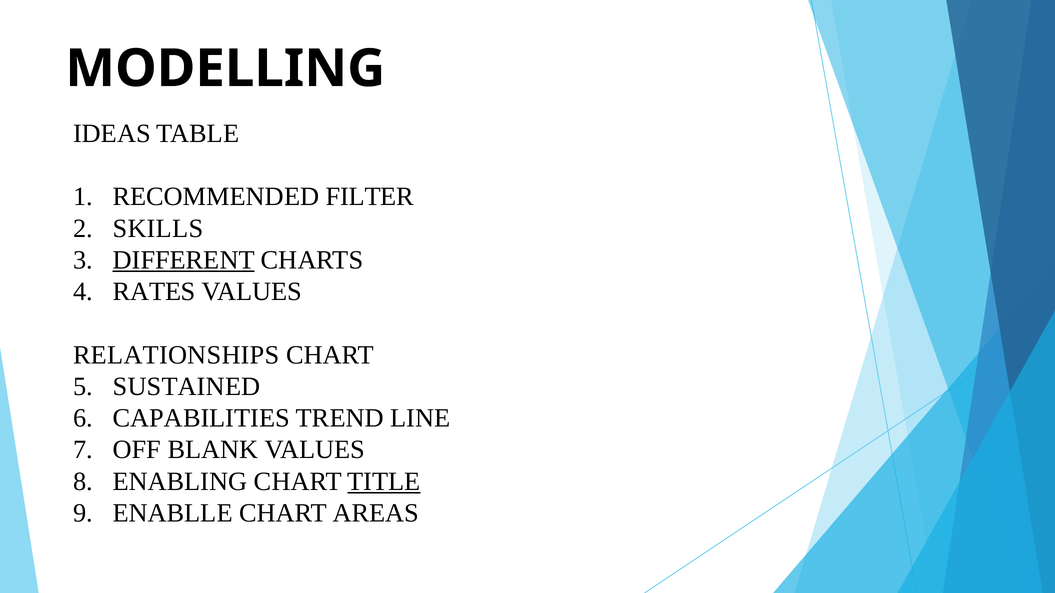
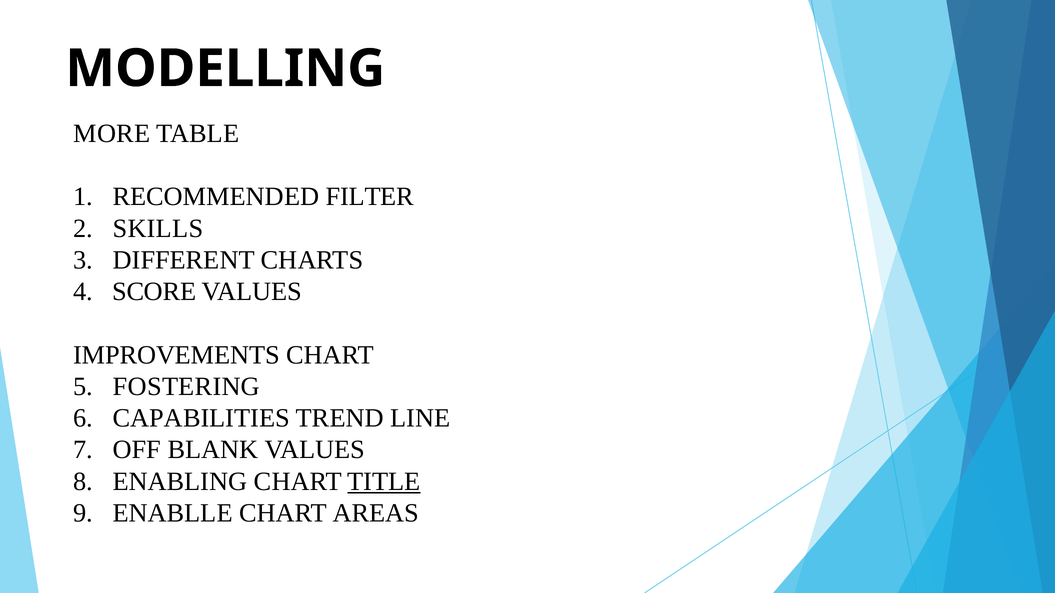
IDEAS: IDEAS -> MORE (112, 134)
DIFFERENT underline: present -> none (184, 260)
RATES: RATES -> SCORE (154, 292)
RELATIONSHIPS: RELATIONSHIPS -> IMPROVEMENTS (176, 355)
SUSTAINED: SUSTAINED -> FOSTERING (186, 387)
